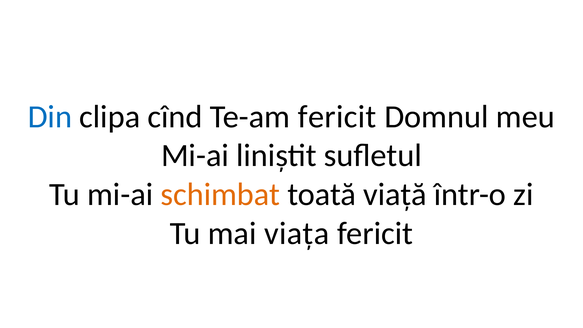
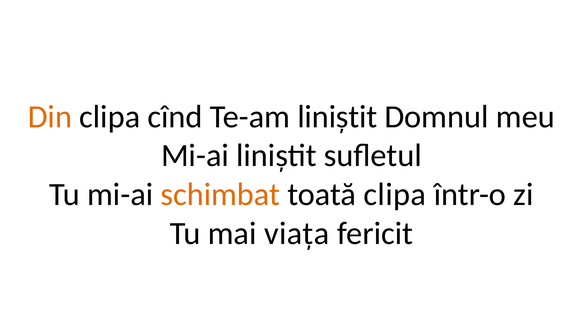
Din colour: blue -> orange (50, 117)
Te-am fericit: fericit -> liniștit (337, 117)
toată viață: viață -> clipa (395, 194)
